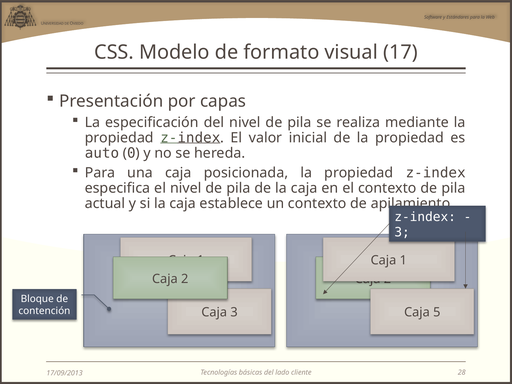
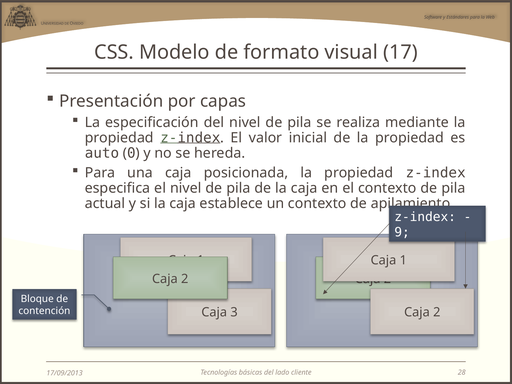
3: 3 -> 9 (402, 232)
5: 5 -> 2 (437, 312)
